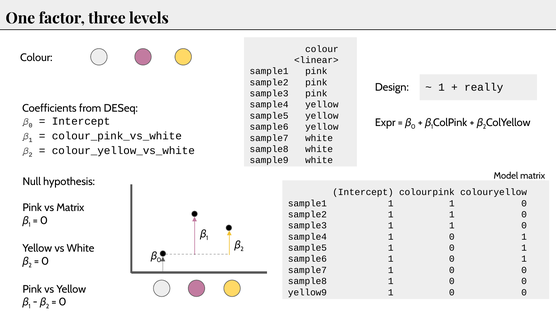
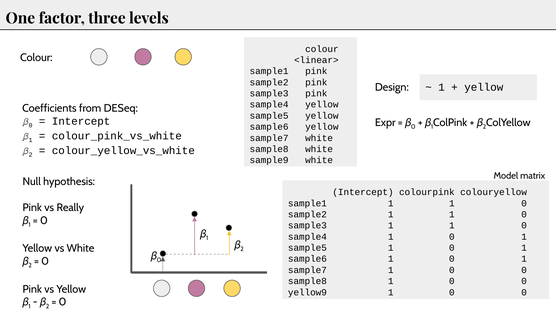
really: really -> yellow (484, 87)
vs Matrix: Matrix -> Really (70, 207)
